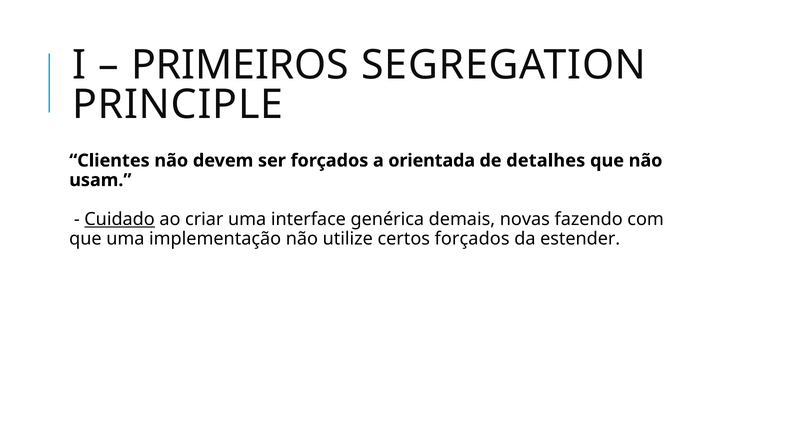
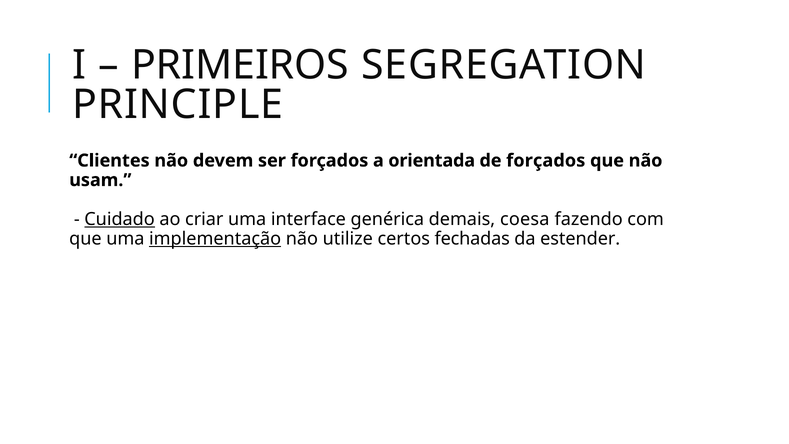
de detalhes: detalhes -> forçados (546, 161)
novas: novas -> coesa (525, 219)
implementação underline: none -> present (215, 239)
certos forçados: forçados -> fechadas (472, 239)
